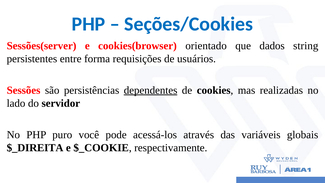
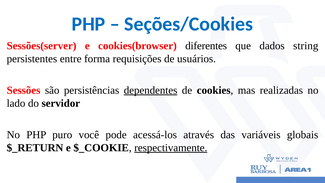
orientado: orientado -> diferentes (206, 46)
$_DIREITA: $_DIREITA -> $_RETURN (35, 148)
respectivamente underline: none -> present (171, 148)
